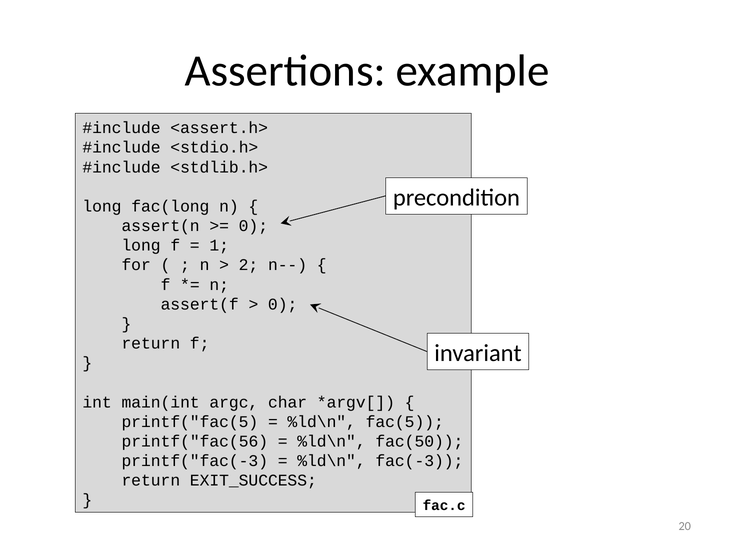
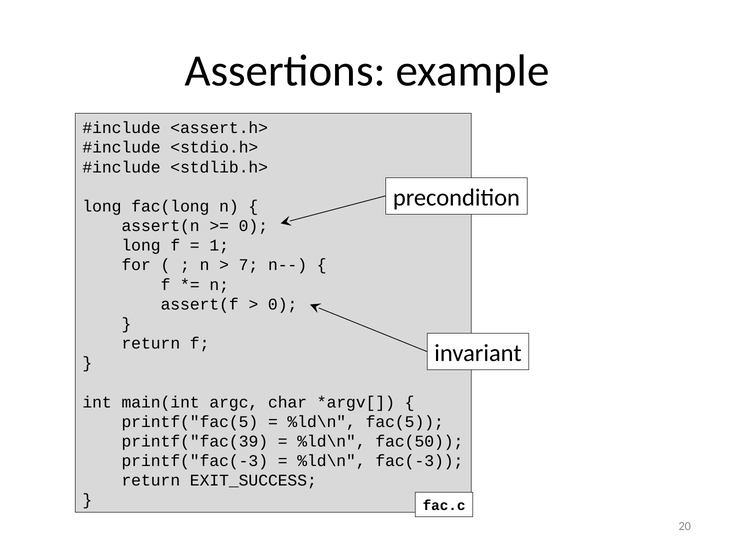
2: 2 -> 7 (248, 265)
printf("fac(56: printf("fac(56 -> printf("fac(39 (195, 442)
